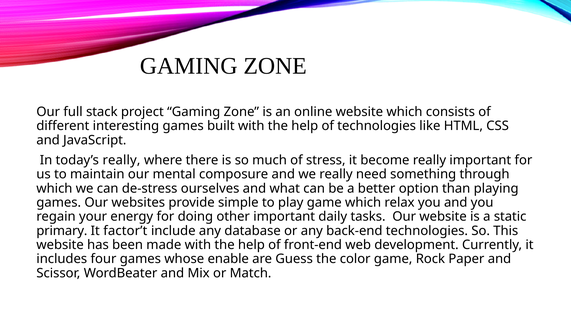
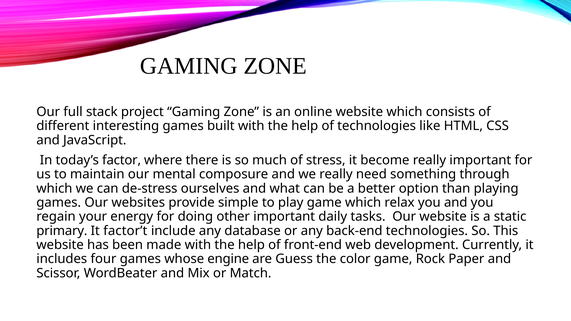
today’s really: really -> factor (122, 160)
enable: enable -> engine (228, 259)
